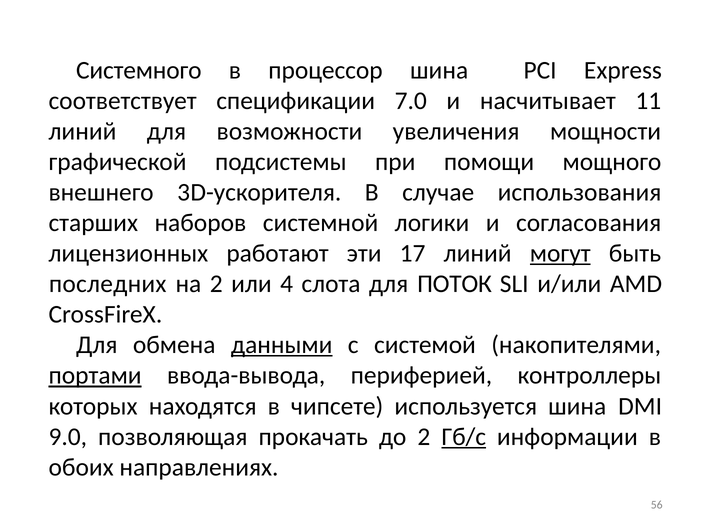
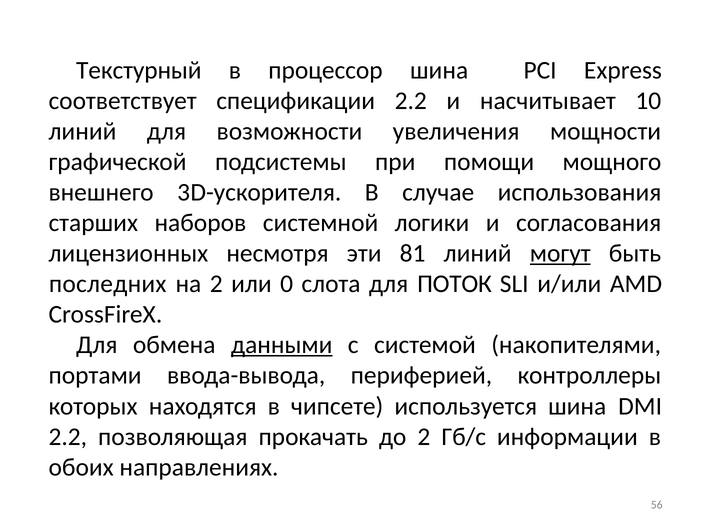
Системного: Системного -> Текстурный (139, 70)
спецификации 7.0: 7.0 -> 2.2 (411, 101)
11: 11 -> 10 (648, 101)
работают: работают -> несмотря (278, 253)
17: 17 -> 81 (413, 253)
4: 4 -> 0 (287, 284)
портами underline: present -> none (95, 375)
9.0: 9.0 -> 2.2 (68, 436)
Гб/с underline: present -> none (464, 436)
